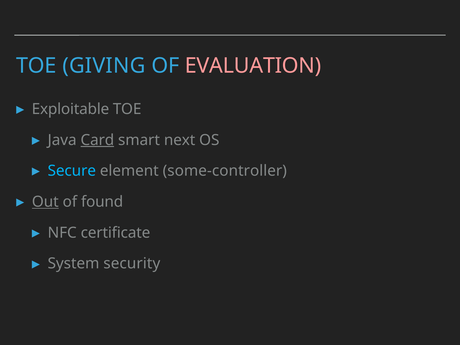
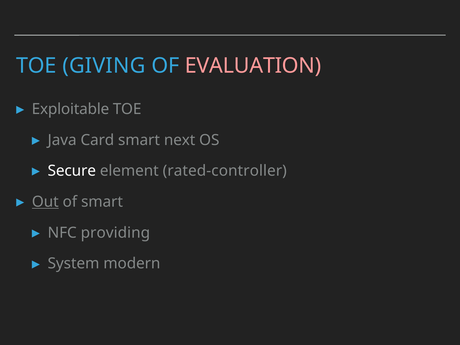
Card underline: present -> none (97, 140)
Secure colour: light blue -> white (72, 171)
some-controller: some-controller -> rated-controller (225, 171)
of found: found -> smart (102, 202)
certificate: certificate -> providing (115, 233)
security: security -> modern (132, 264)
